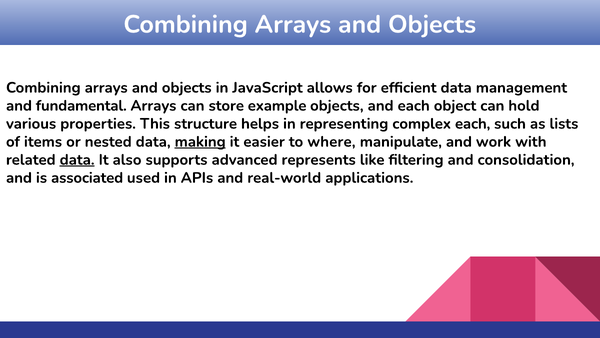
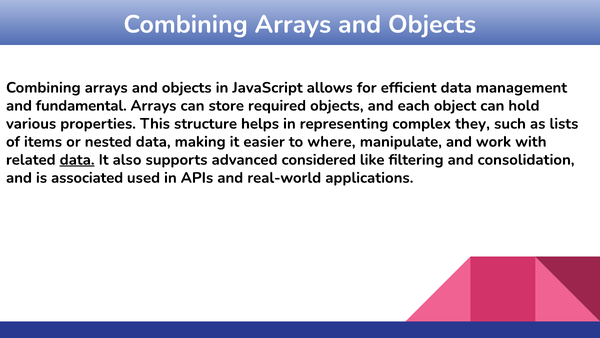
example: example -> required (277, 106)
complex each: each -> they (472, 124)
making underline: present -> none (200, 142)
represents: represents -> considered (319, 160)
